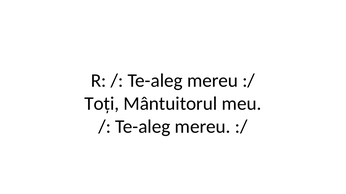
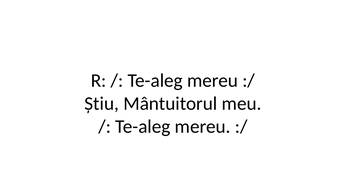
Toți: Toți -> Știu (102, 104)
